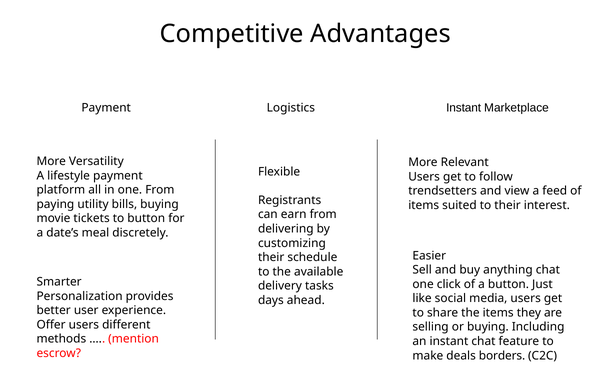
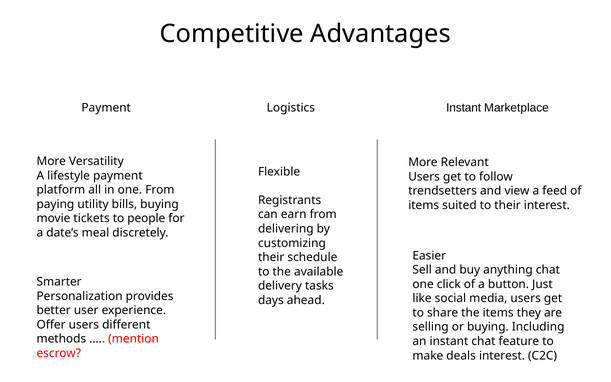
to button: button -> people (146, 218)
deals borders: borders -> interest (502, 355)
